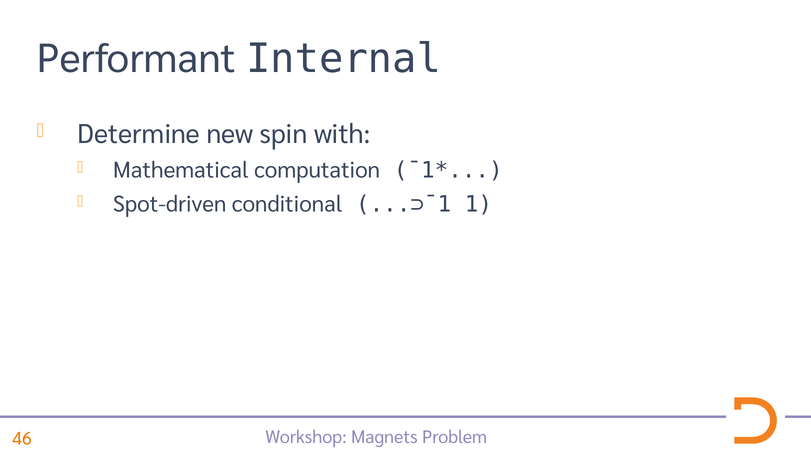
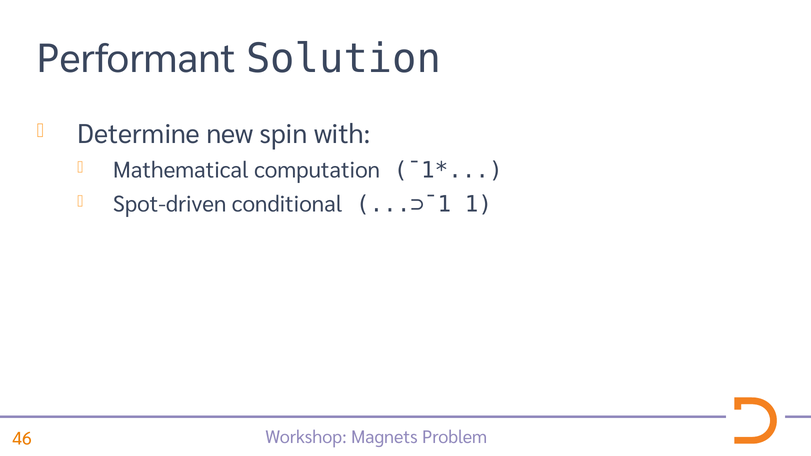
Internal: Internal -> Solution (344, 59)
